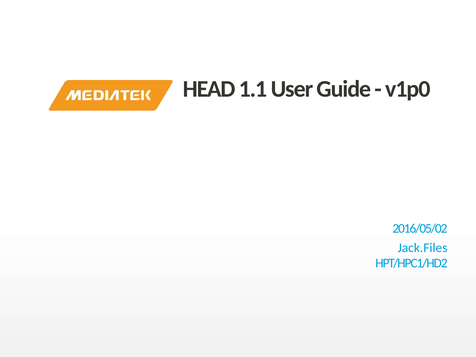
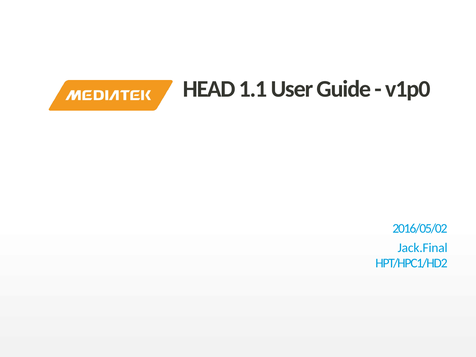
Jack.Files: Jack.Files -> Jack.Final (423, 248)
